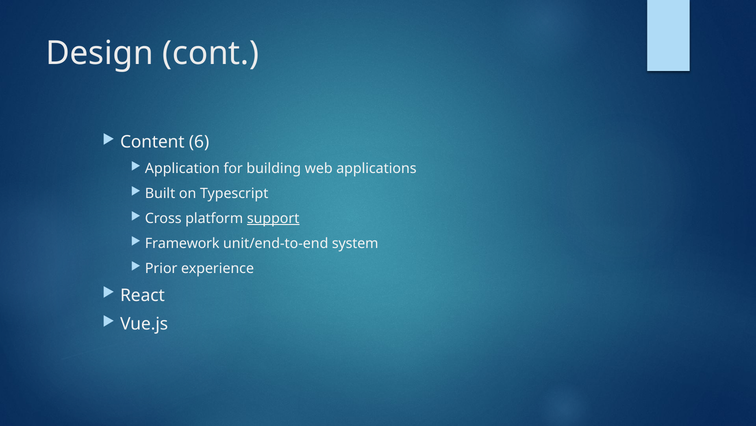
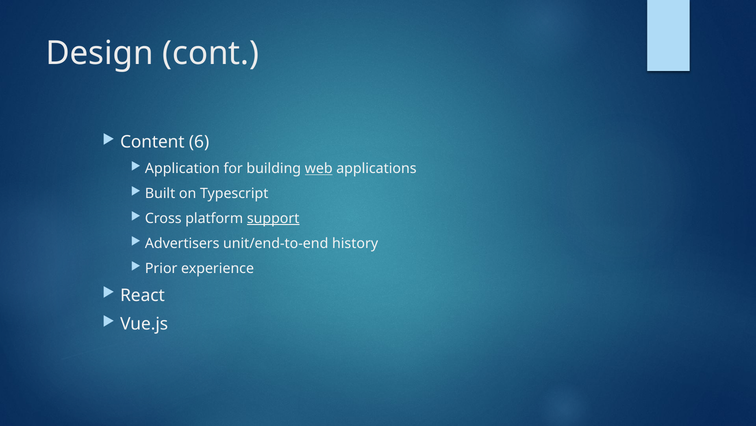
web underline: none -> present (319, 168)
Framework: Framework -> Advertisers (182, 243)
system: system -> history (355, 243)
